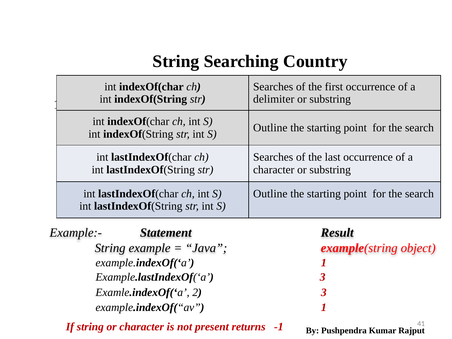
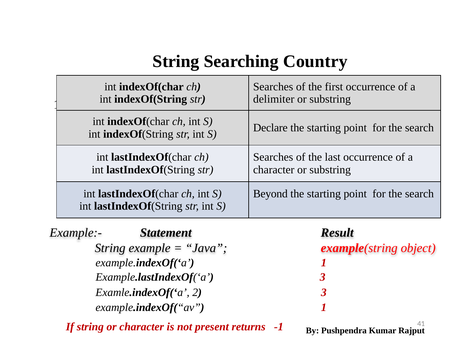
Outline: Outline -> Declare (270, 128)
Outline: Outline -> Beyond (270, 194)
